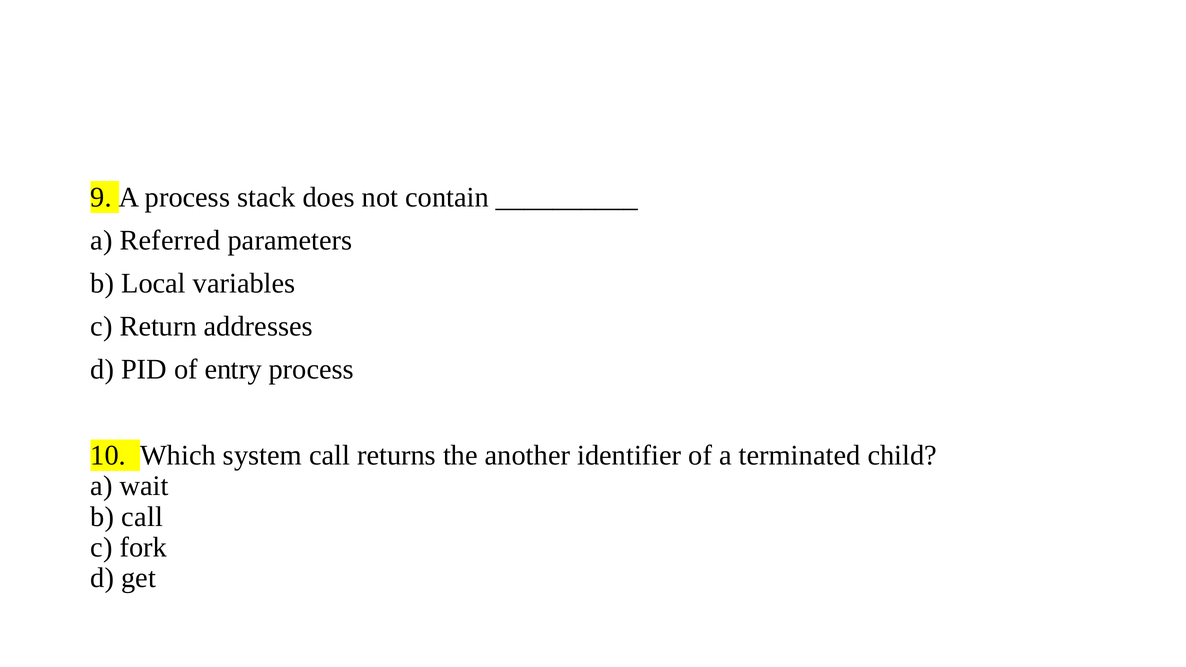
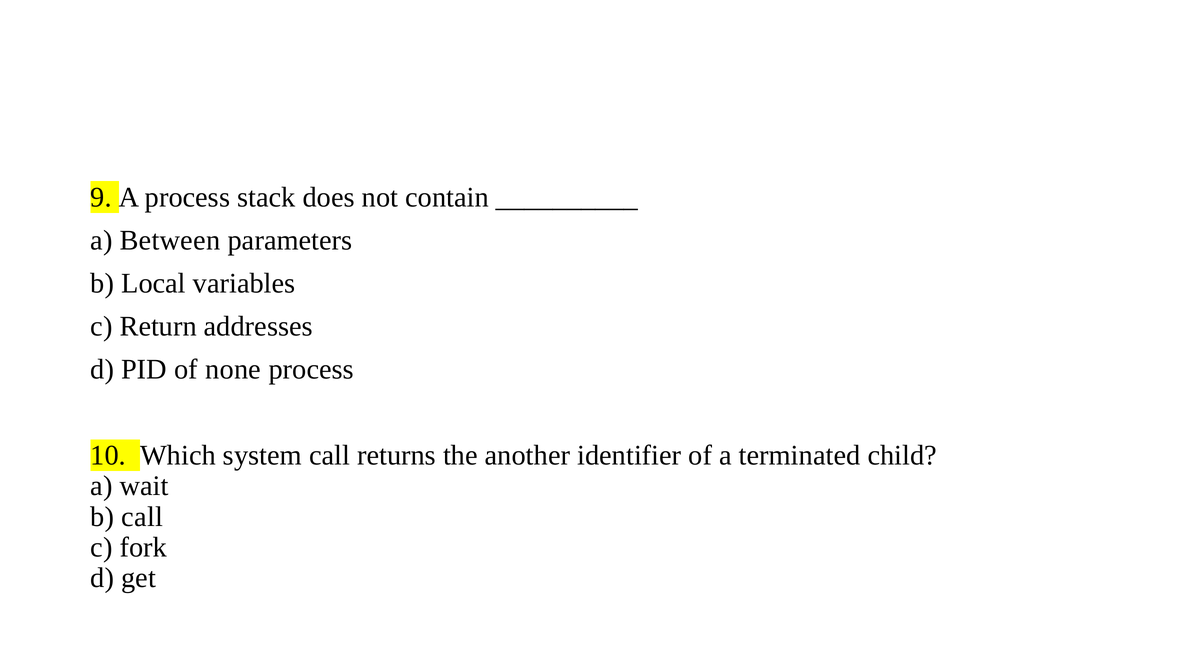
Referred: Referred -> Between (170, 240)
entry: entry -> none (233, 369)
